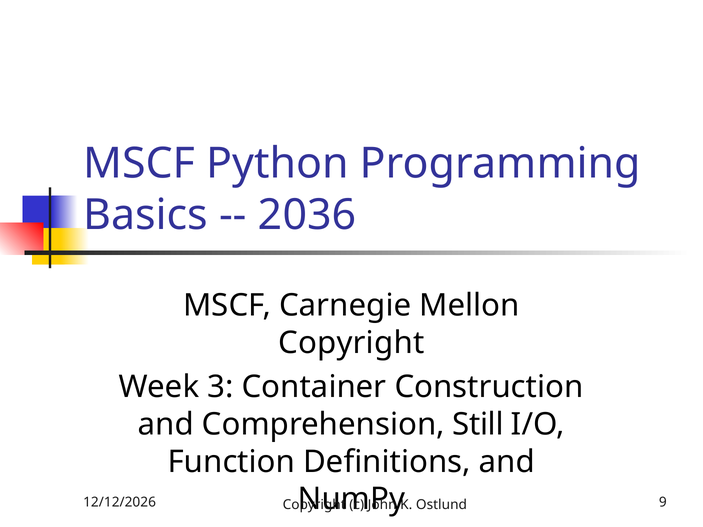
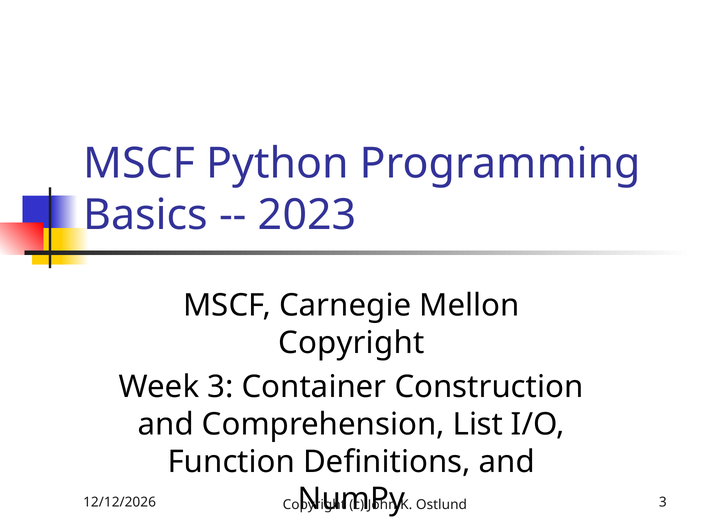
2036: 2036 -> 2023 (307, 215)
Still: Still -> List (478, 424)
Ostlund 9: 9 -> 3 (663, 503)
